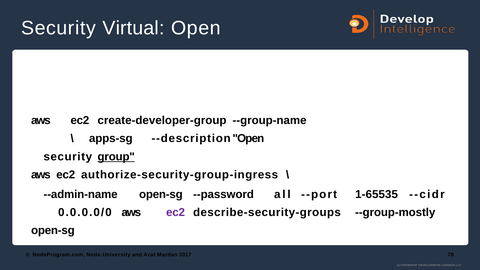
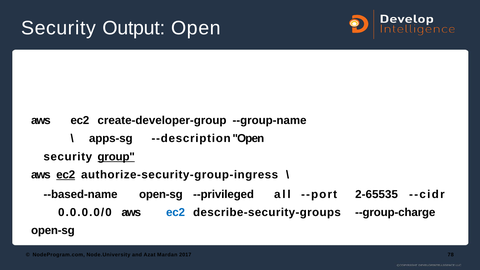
Virtual: Virtual -> Output (134, 28)
ec2 underline: none -> present (66, 175)
--admin-name: --admin-name -> --based-name (81, 194)
--password: --password -> --privileged (224, 194)
1-65535: 1-65535 -> 2-65535 (377, 194)
ec2 colour: purple -> blue (176, 212)
--group-mostly: --group-mostly -> --group-charge (395, 212)
